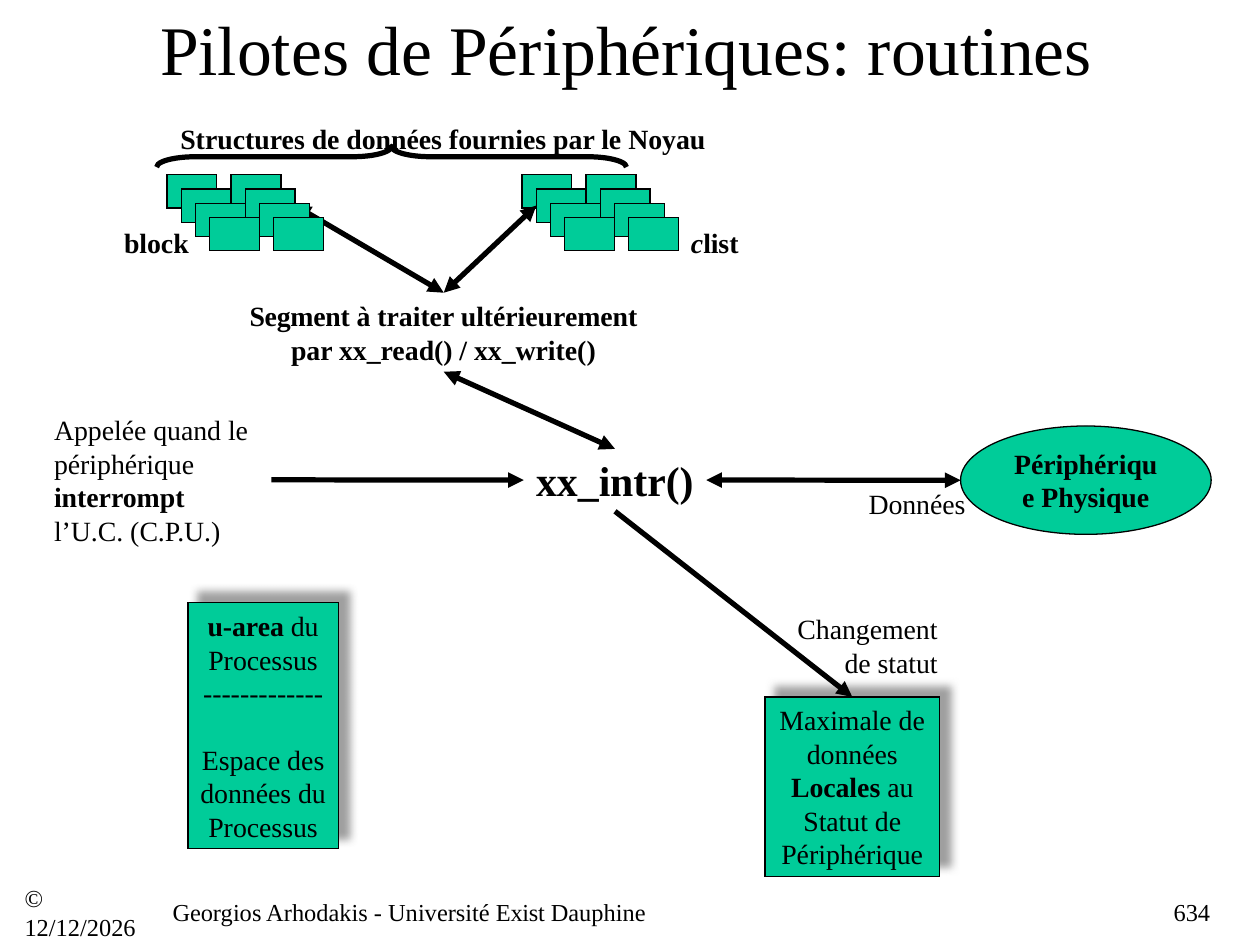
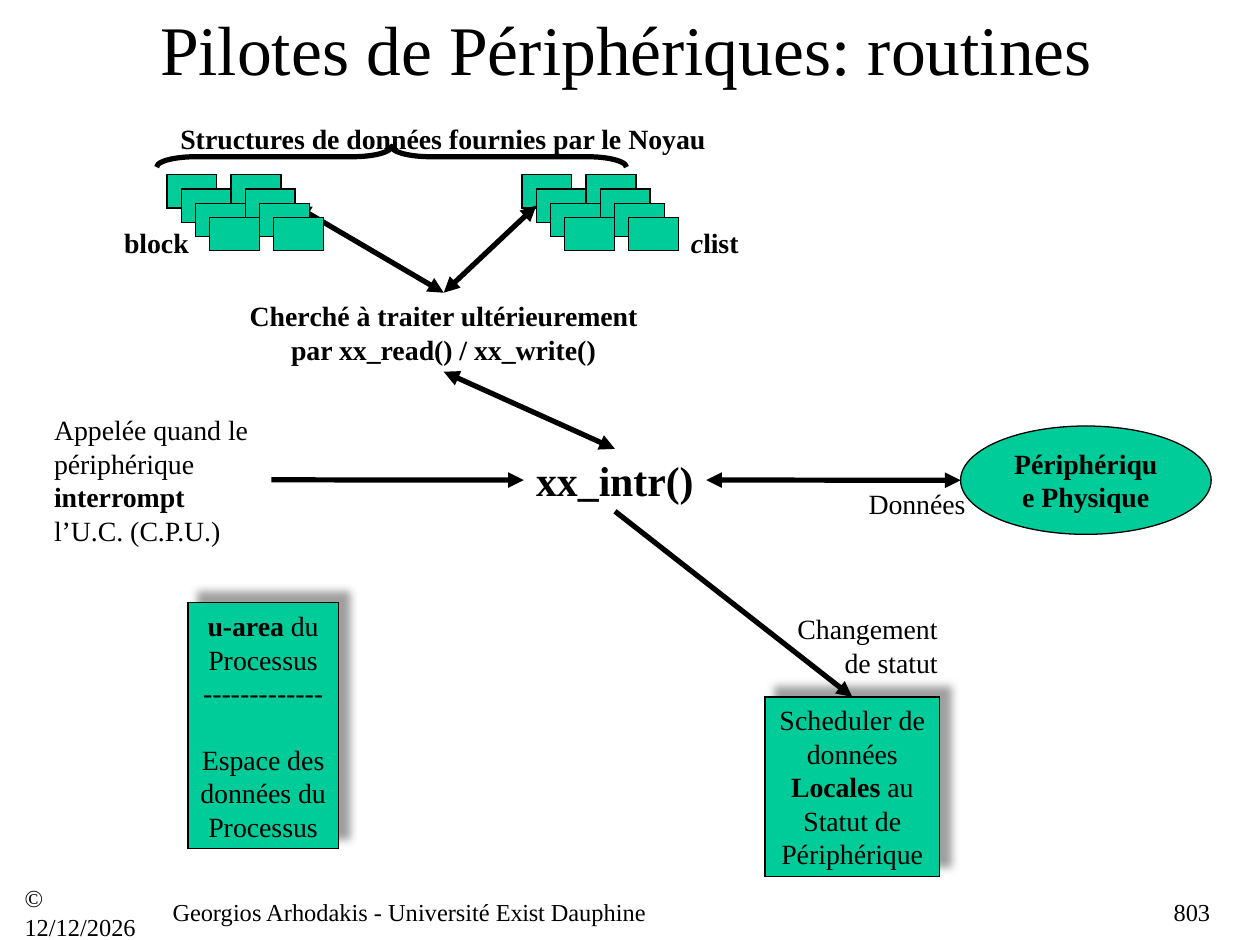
Segment: Segment -> Cherché (300, 317)
Maximale: Maximale -> Scheduler (836, 721)
634: 634 -> 803 (1192, 914)
